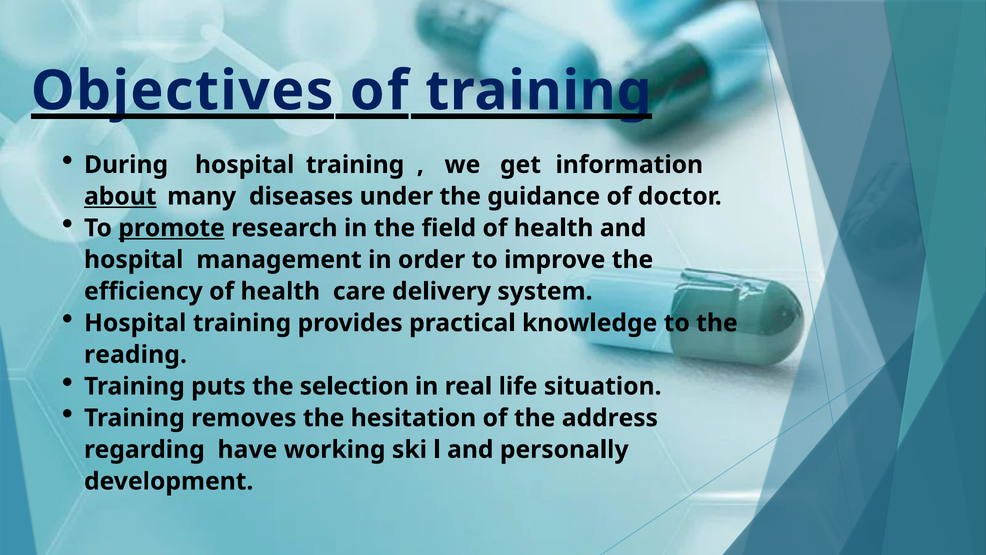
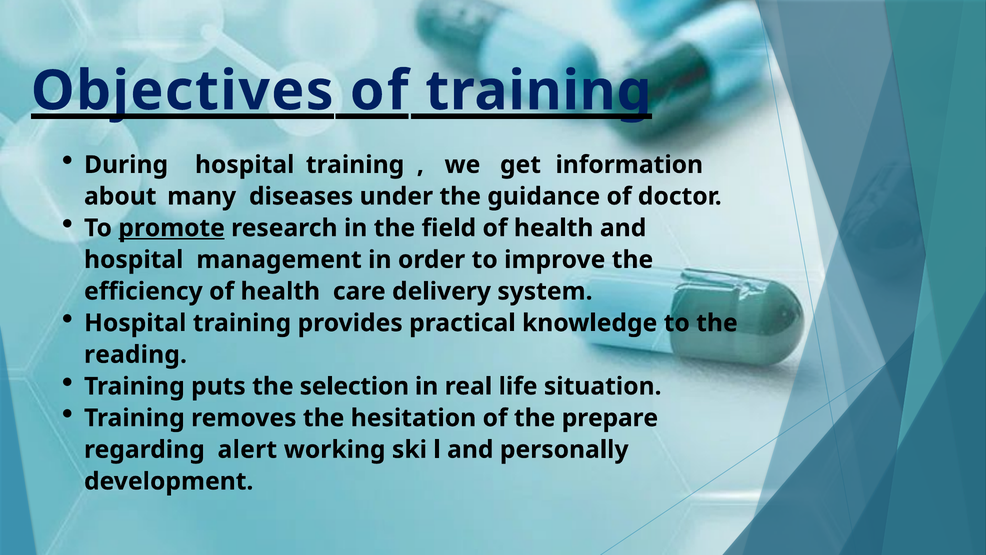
about underline: present -> none (120, 196)
address: address -> prepare (610, 418)
have: have -> alert (247, 449)
